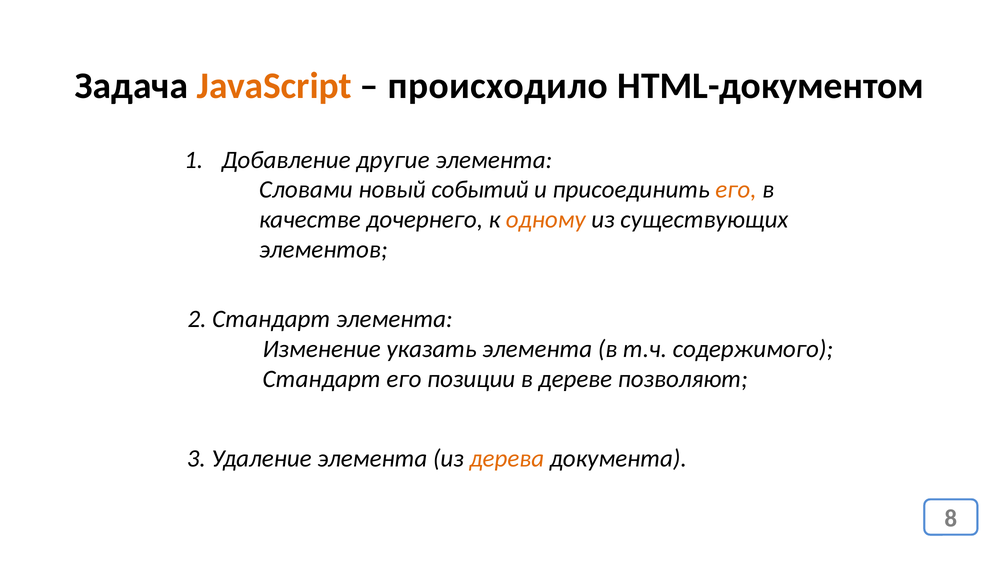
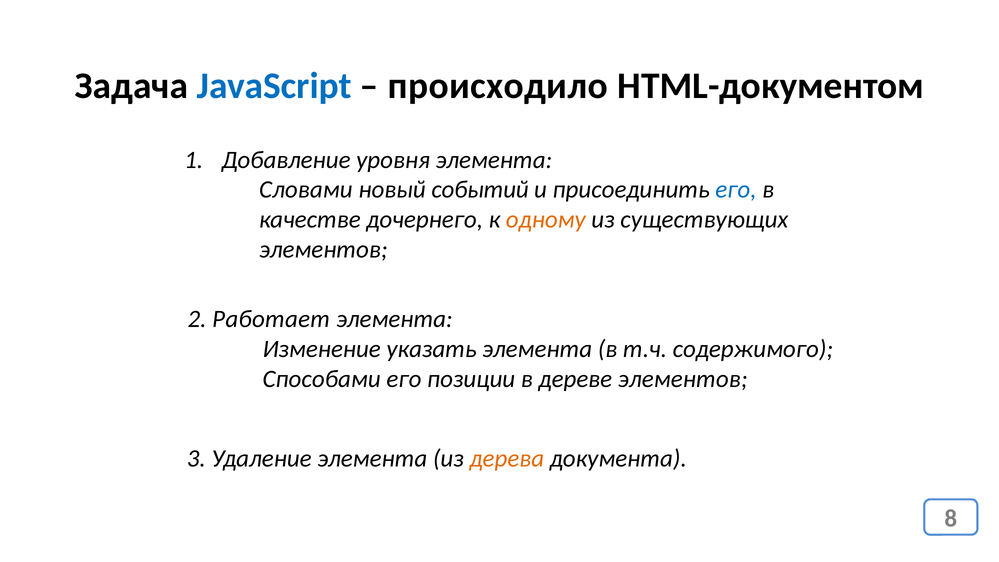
JavaScript colour: orange -> blue (274, 86)
другие: другие -> уровня (393, 160)
его colour: orange -> blue (736, 190)
2 Стандарт: Стандарт -> Работает (271, 319)
Стандарт: Стандарт -> Способами (322, 379)
дереве позволяют: позволяют -> элементов (683, 379)
